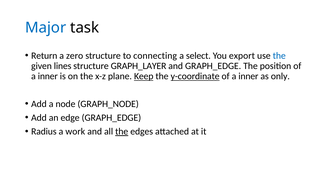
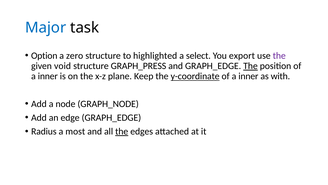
Return: Return -> Option (44, 55)
connecting: connecting -> highlighted (155, 55)
the colour: blue -> purple (279, 55)
lines: lines -> void (63, 66)
GRAPH_LAYER: GRAPH_LAYER -> GRAPH_PRESS (139, 66)
The underline: none -> present (250, 66)
Keep underline: present -> none (144, 76)
only: only -> with (280, 76)
work: work -> most (75, 131)
